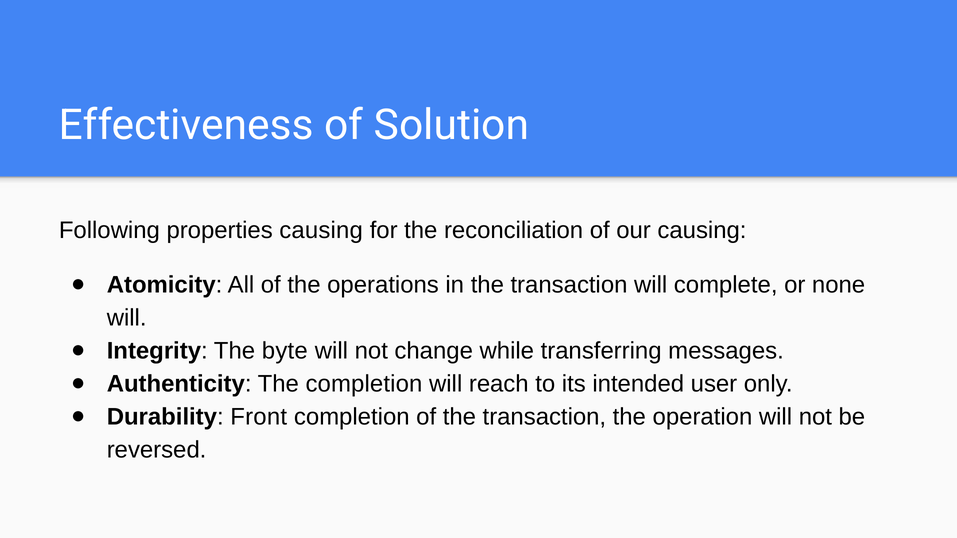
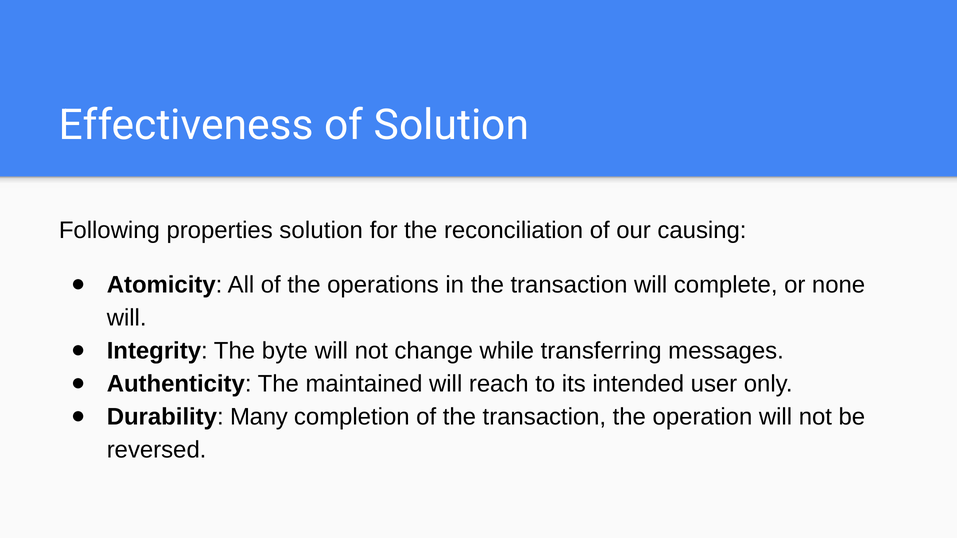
properties causing: causing -> solution (321, 231)
The completion: completion -> maintained (364, 384)
Front: Front -> Many (259, 417)
